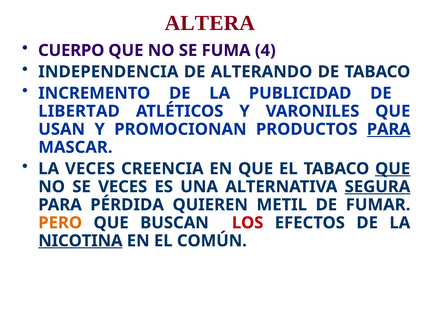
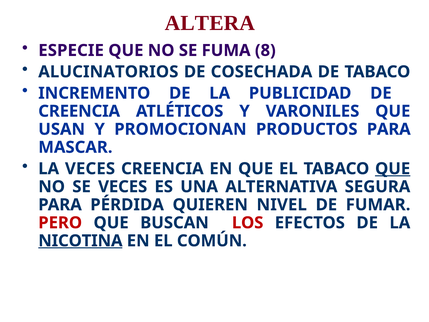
CUERPO: CUERPO -> ESPECIE (71, 50)
4: 4 -> 8 (265, 50)
INDEPENDENCIA: INDEPENDENCIA -> ALUCINATORIOS (108, 72)
ALTERANDO: ALTERANDO -> COSECHADA (262, 72)
LIBERTAD: LIBERTAD -> CREENCIA (79, 111)
PARA underline: present -> none (389, 129)
SEGURA underline: present -> none (378, 187)
METIL: METIL -> NIVEL (282, 205)
PERO colour: orange -> red (60, 223)
